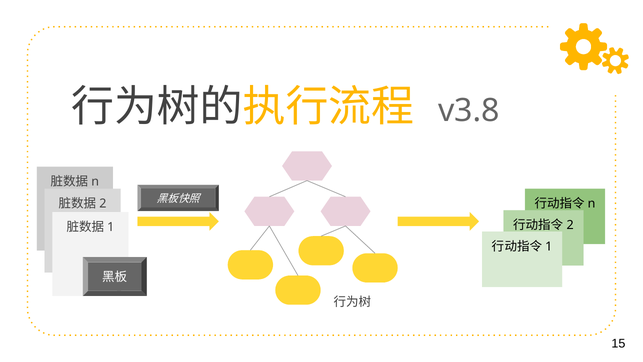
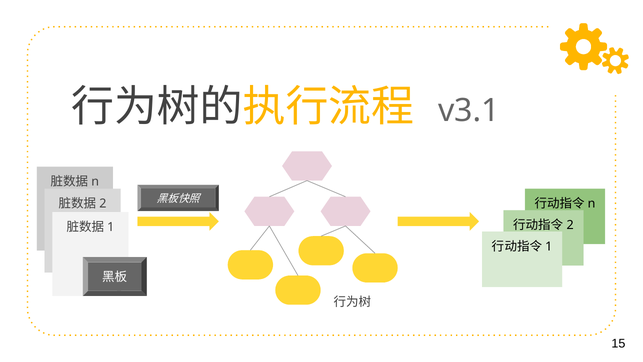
v3.8: v3.8 -> v3.1 (469, 110)
